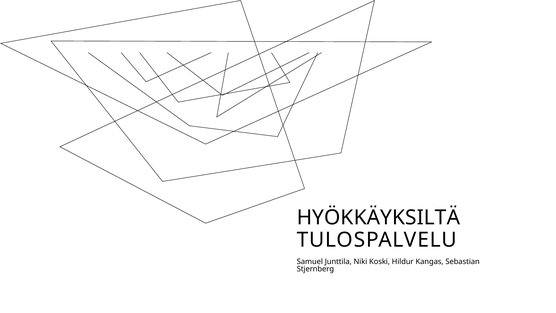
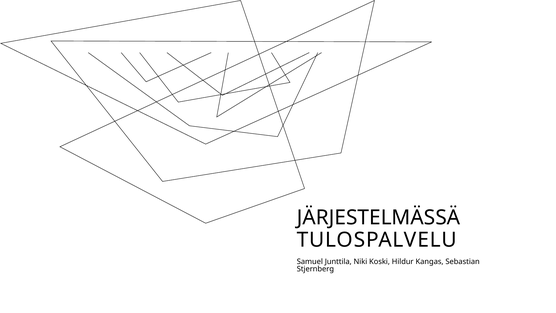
HYÖKKÄYKSILTÄ: HYÖKKÄYKSILTÄ -> JÄRJESTELMÄSSÄ (378, 217)
